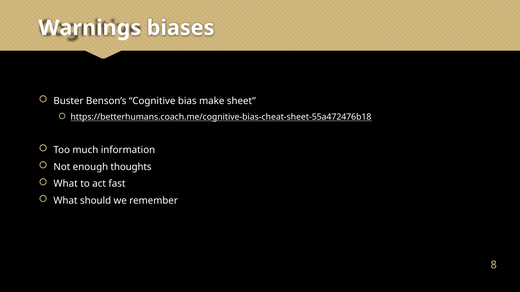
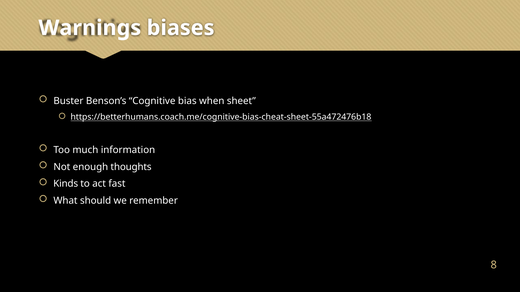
make: make -> when (212, 101)
What: What -> Kinds (66, 184)
